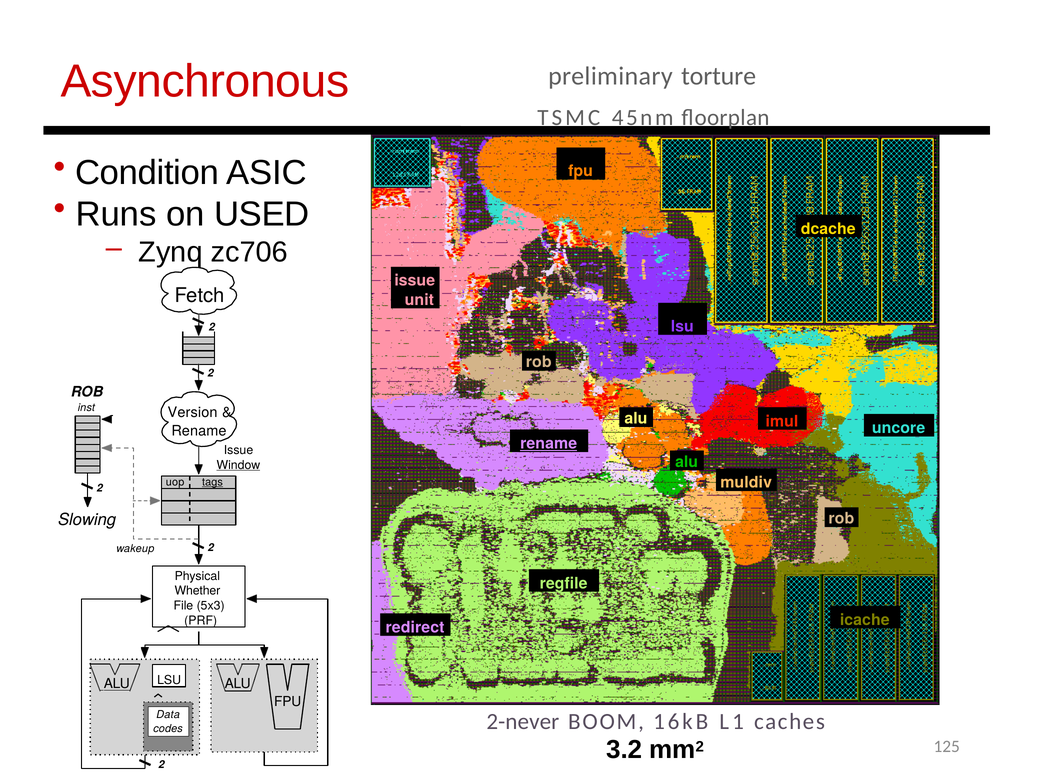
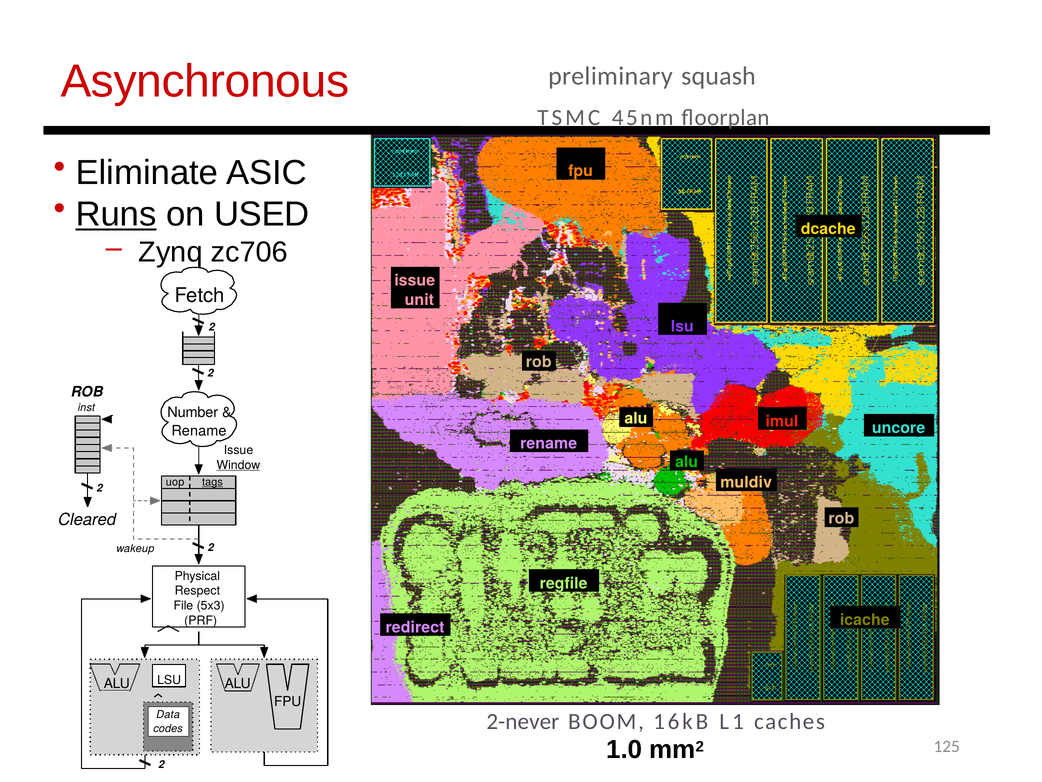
torture: torture -> squash (718, 76)
Condition: Condition -> Eliminate (147, 173)
Runs underline: none -> present (116, 214)
Version: Version -> Number (193, 412)
rename underline: present -> none (549, 443)
Slowing: Slowing -> Cleared (87, 520)
Whether: Whether -> Respect (197, 591)
3.2: 3.2 -> 1.0 (624, 749)
